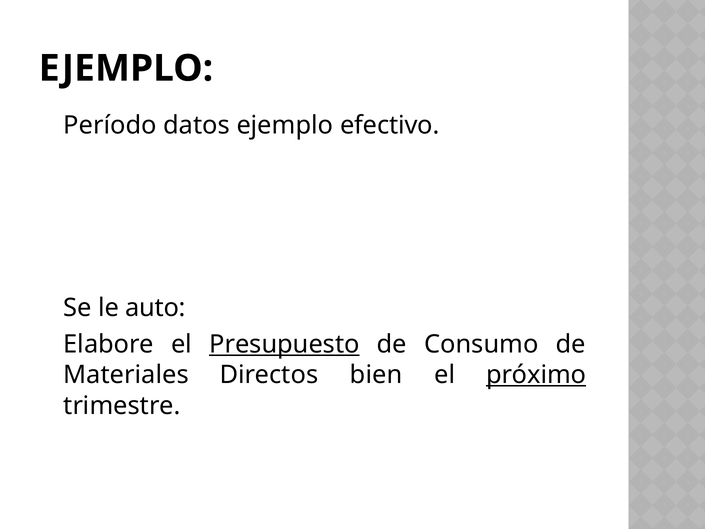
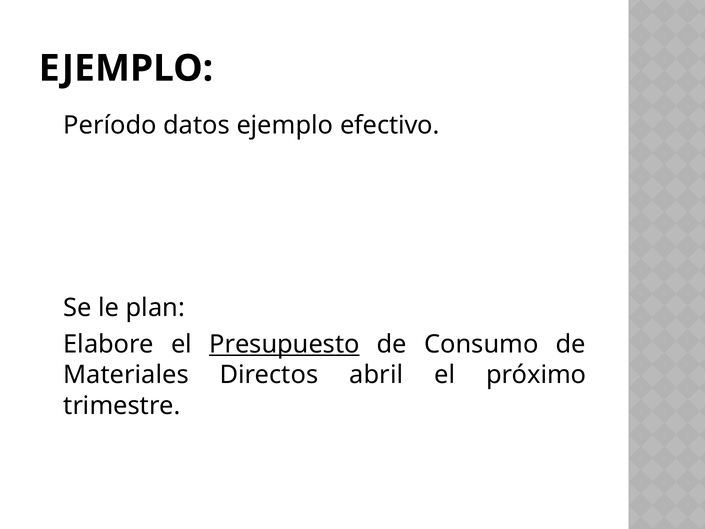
auto: auto -> plan (155, 308)
bien: bien -> abril (376, 375)
próximo underline: present -> none (536, 375)
